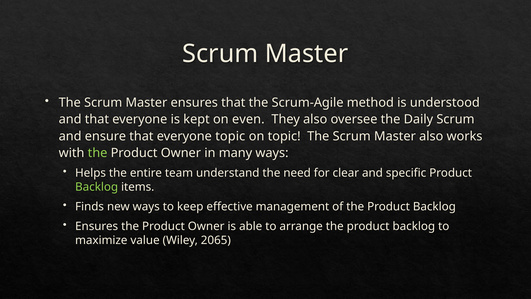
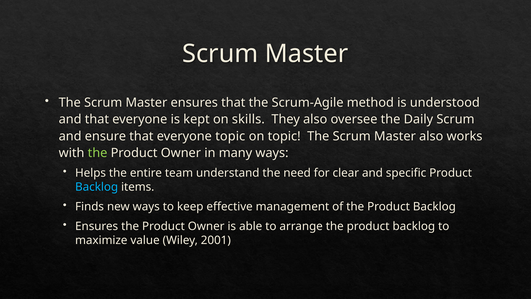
even: even -> skills (248, 119)
Backlog colour: light green -> light blue (97, 187)
2065: 2065 -> 2001 (216, 240)
